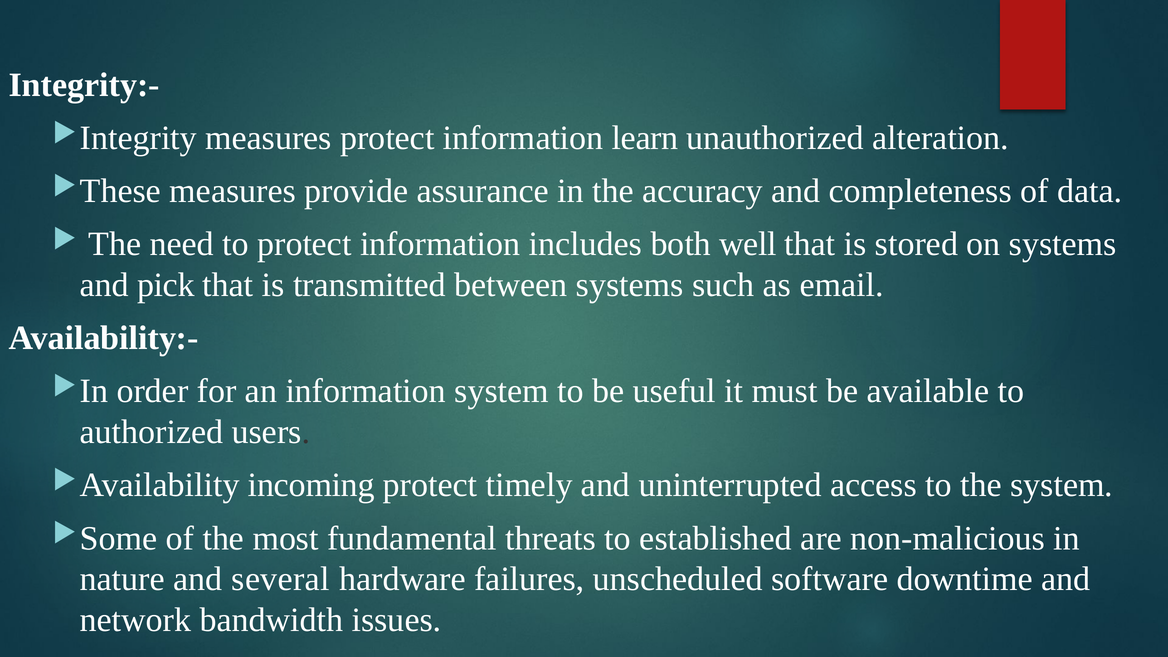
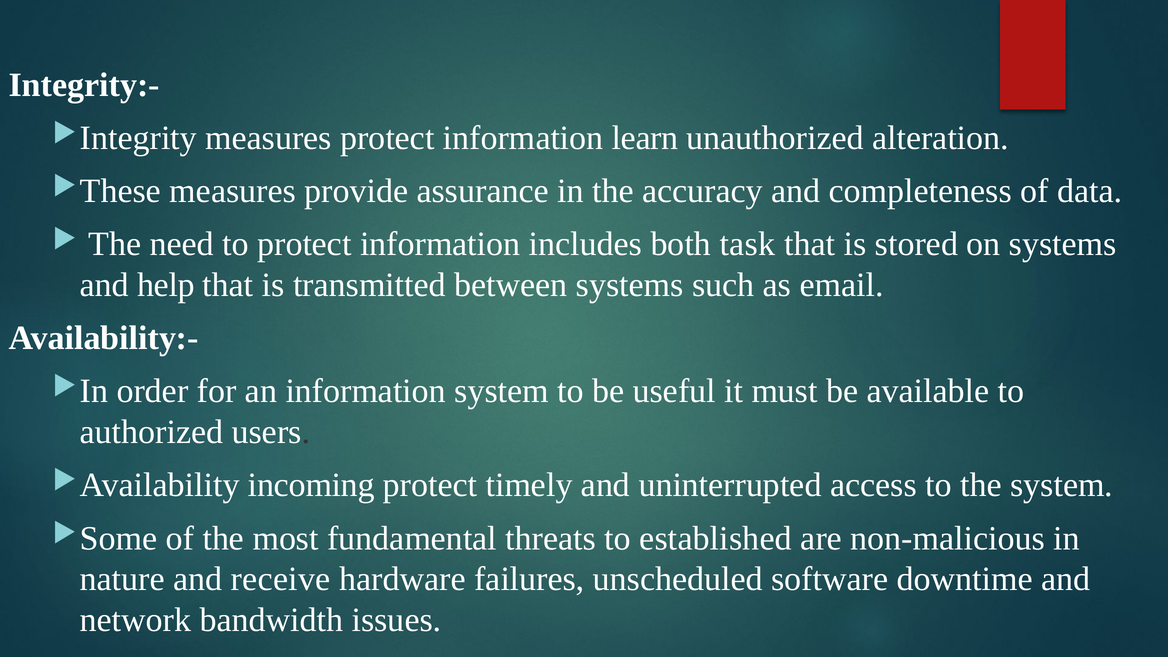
well: well -> task (747, 244)
pick: pick -> help (166, 285)
several: several -> receive (281, 579)
